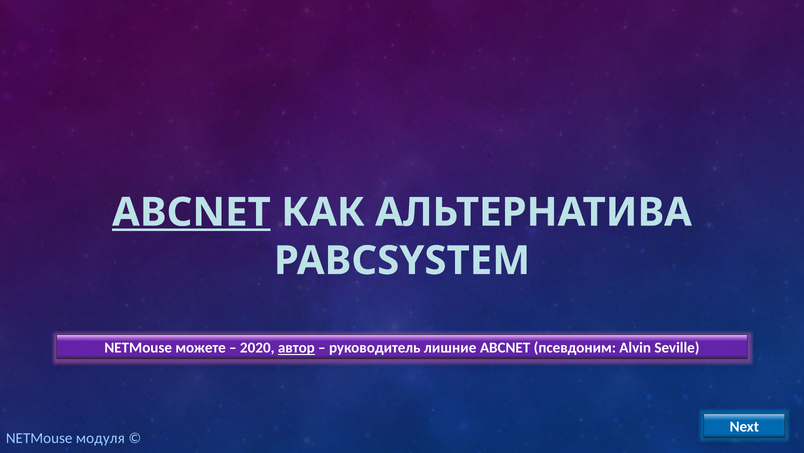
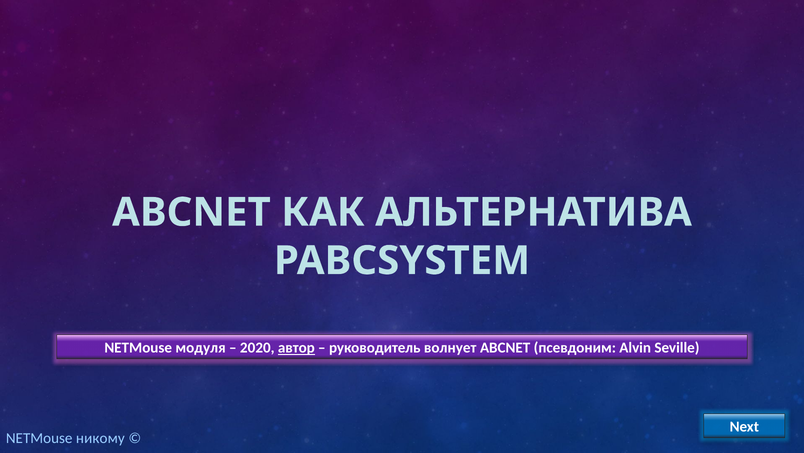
ABCNET underline: present -> none (191, 212)
можете: можете -> модуля (201, 347)
лишние: лишние -> волнует (450, 347)
модуля: модуля -> никому (100, 437)
